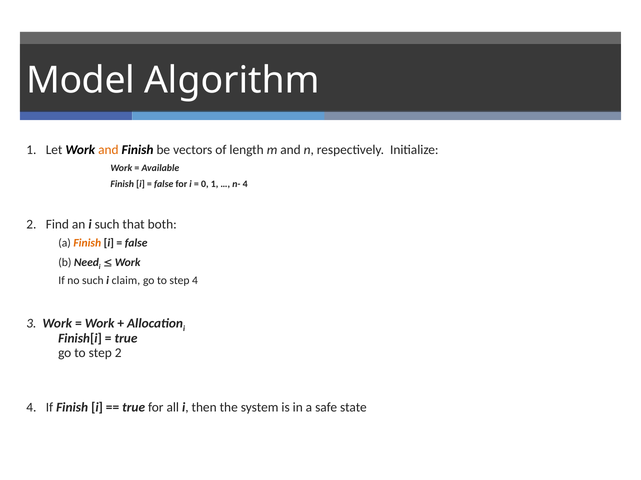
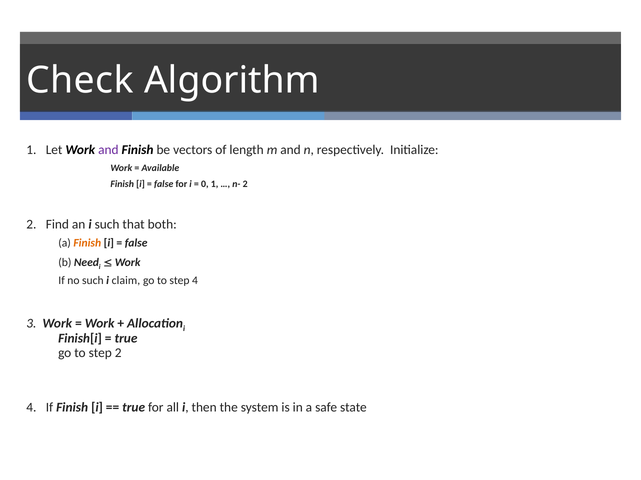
Model: Model -> Check (80, 81)
and colour: orange -> purple (108, 150)
n- 4: 4 -> 2 (245, 184)
